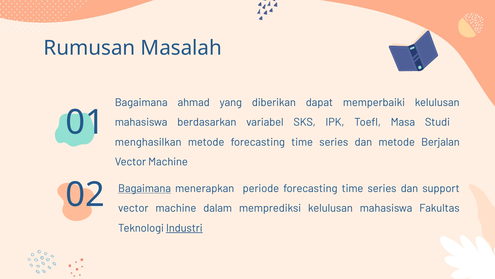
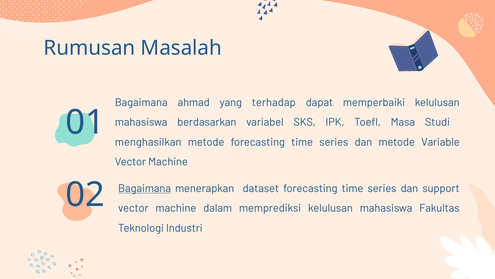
diberikan: diberikan -> terhadap (274, 102)
Berjalan: Berjalan -> Variable (440, 142)
periode: periode -> dataset (261, 188)
Industri underline: present -> none (184, 228)
